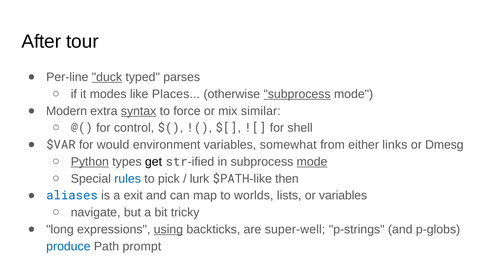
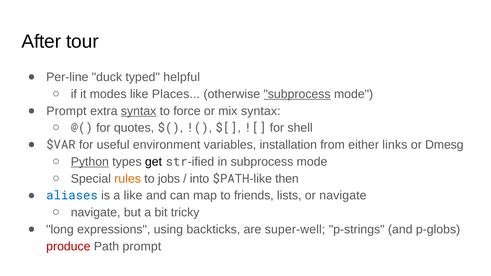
duck underline: present -> none (107, 77)
parses: parses -> helpful (182, 77)
Modern: Modern -> Prompt (66, 111)
mix similar: similar -> syntax (261, 111)
control: control -> quotes (134, 128)
would: would -> useful (113, 145)
somewhat: somewhat -> installation (288, 145)
mode underline: present -> none (312, 162)
rules colour: blue -> orange (128, 179)
pick: pick -> jobs (169, 179)
lurk: lurk -> into (200, 179)
a exit: exit -> like (133, 196)
worlds: worlds -> friends (254, 196)
or variables: variables -> navigate (343, 196)
using underline: present -> none (168, 230)
produce colour: blue -> red (68, 247)
